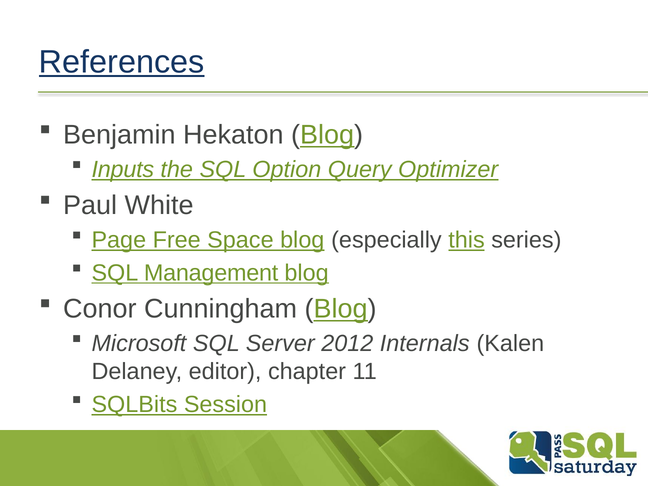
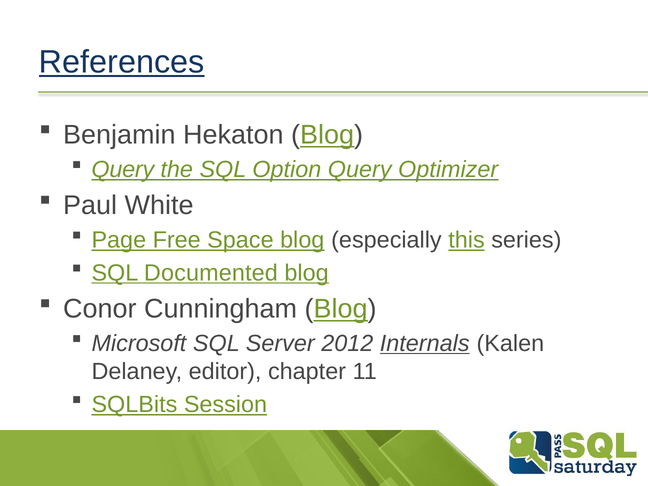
Inputs: Inputs -> Query (123, 169)
Management: Management -> Documented (211, 273)
Internals underline: none -> present (425, 343)
